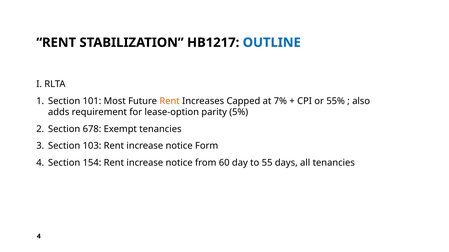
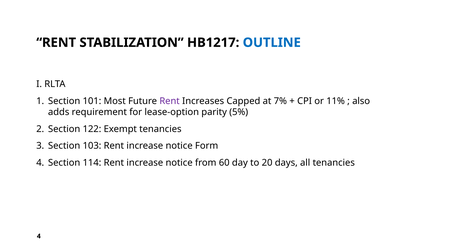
Rent colour: orange -> purple (170, 101)
55%: 55% -> 11% (336, 101)
678: 678 -> 122 (92, 129)
154: 154 -> 114 (92, 163)
55: 55 -> 20 (267, 163)
